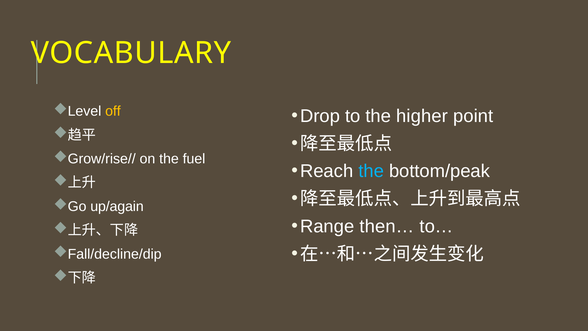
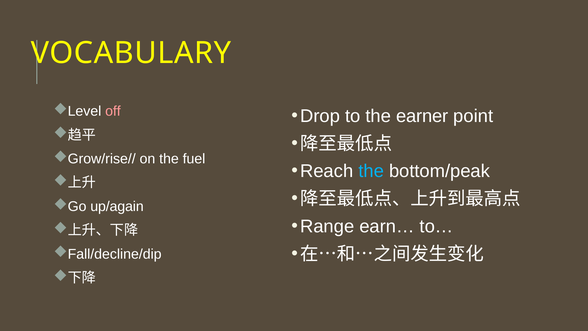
off colour: yellow -> pink (113, 111)
higher: higher -> earner (422, 116)
then…: then… -> earn… (387, 226)
